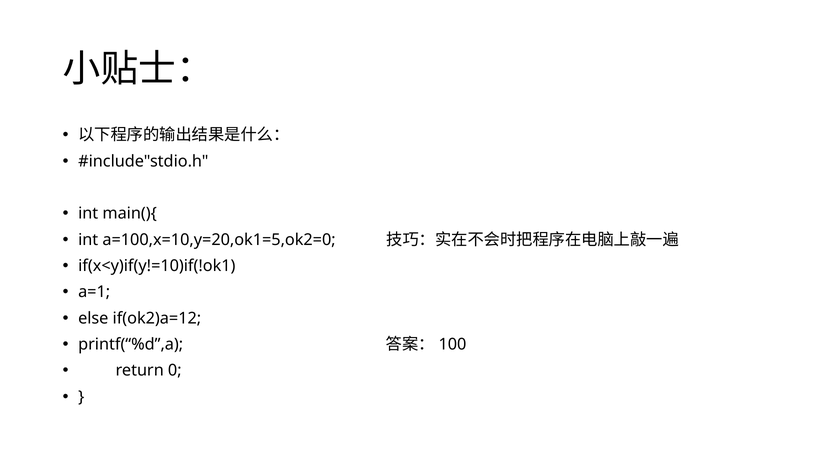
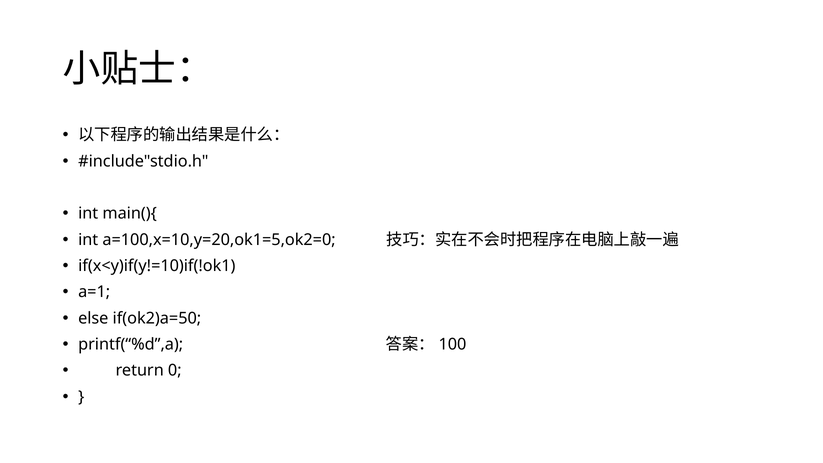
if(ok2)a=12: if(ok2)a=12 -> if(ok2)a=50 (157, 318)
